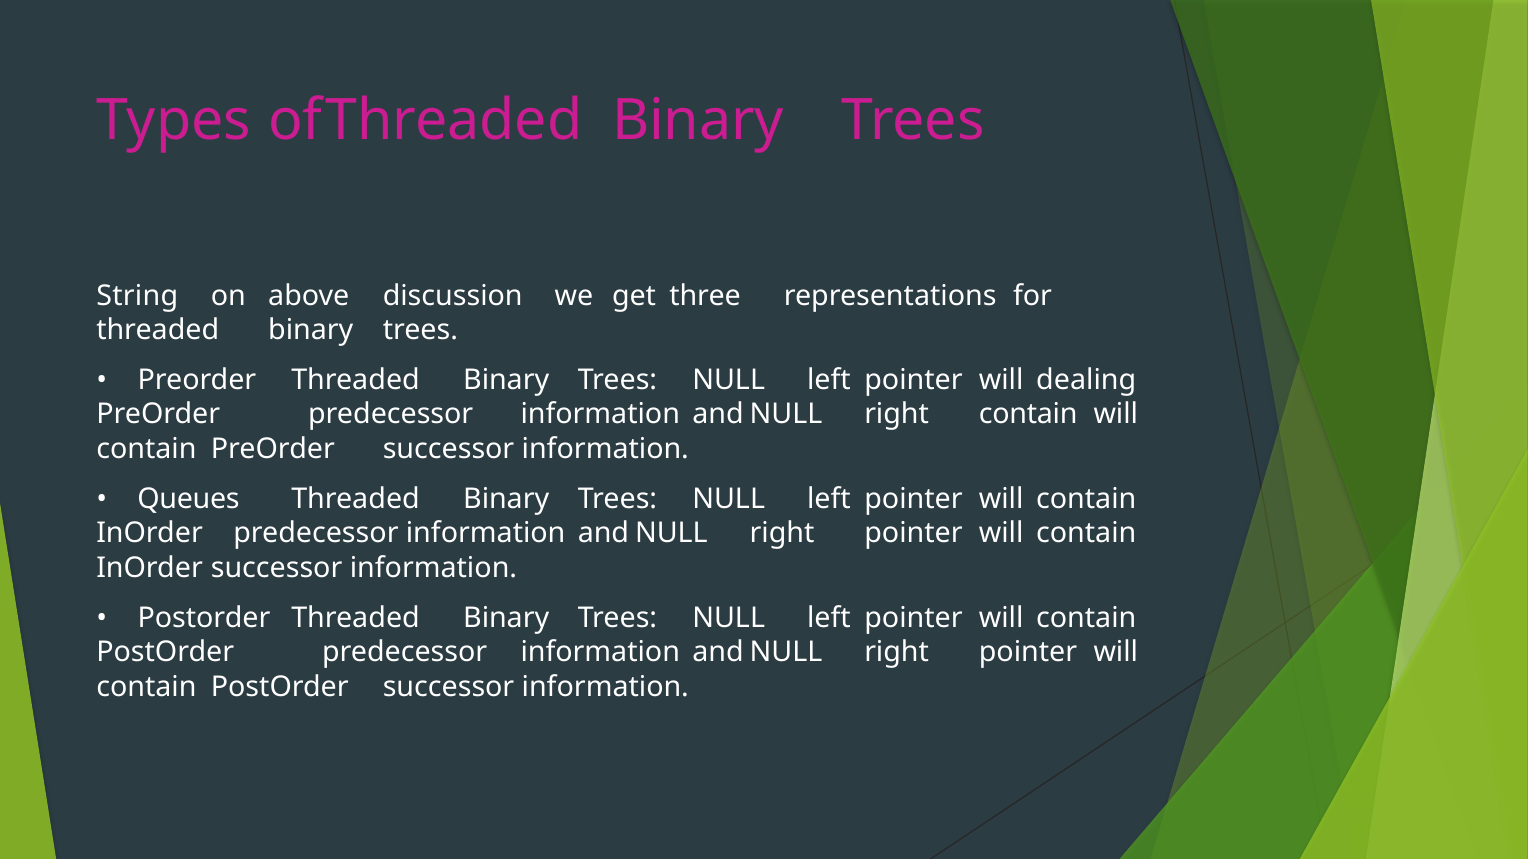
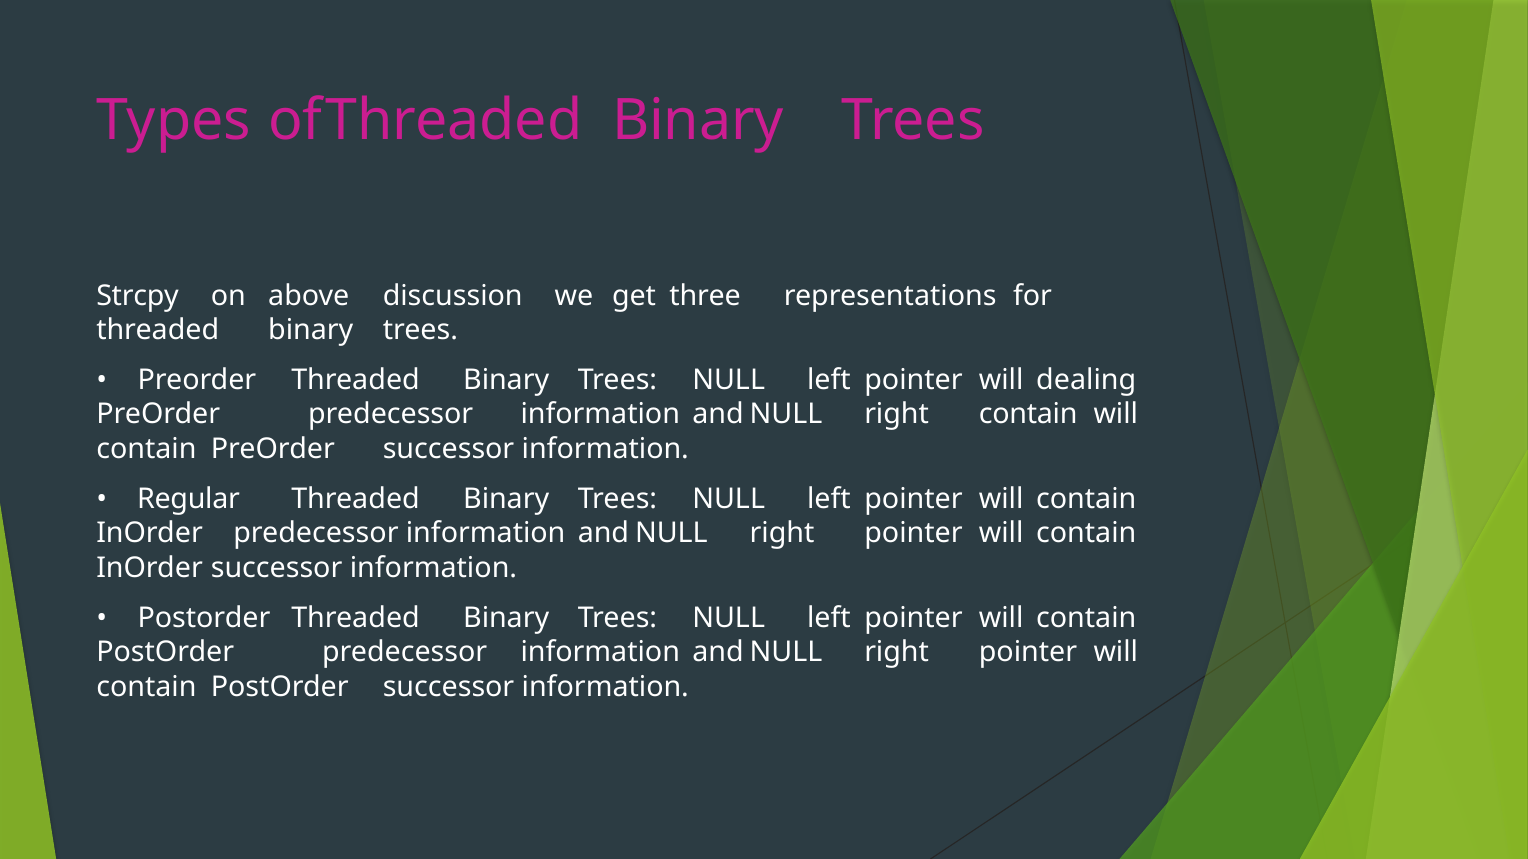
String: String -> Strcpy (138, 296)
Queues: Queues -> Regular (188, 499)
